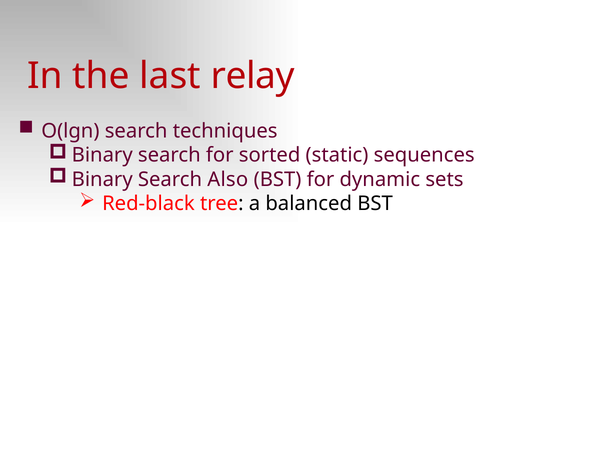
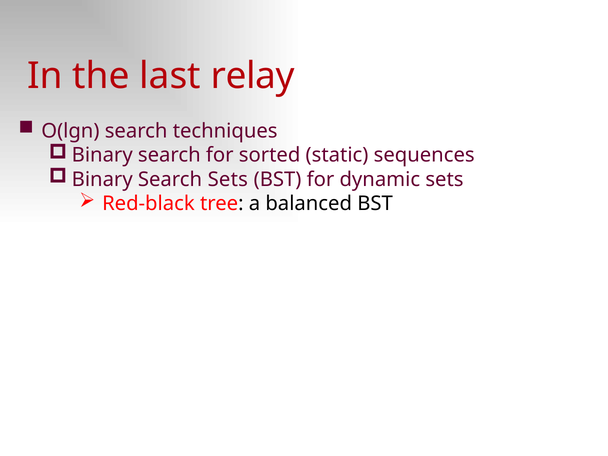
Search Also: Also -> Sets (228, 179)
